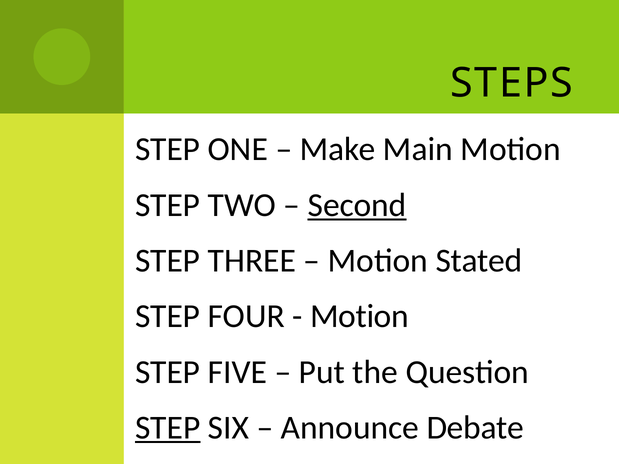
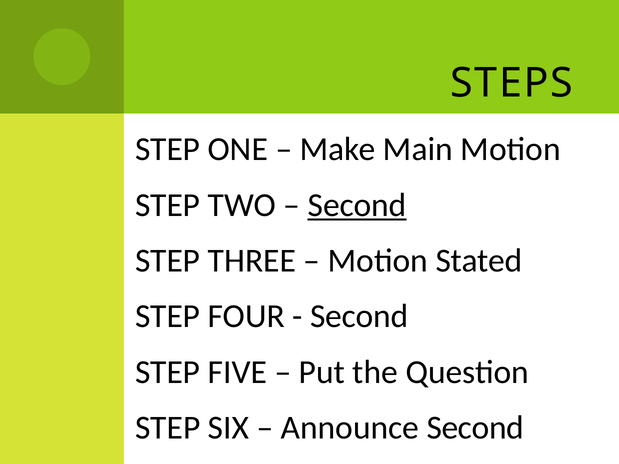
Motion: Motion -> Second (359, 316)
STEP underline: present -> none (168, 428)
Announce Debate: Debate -> Second (475, 428)
